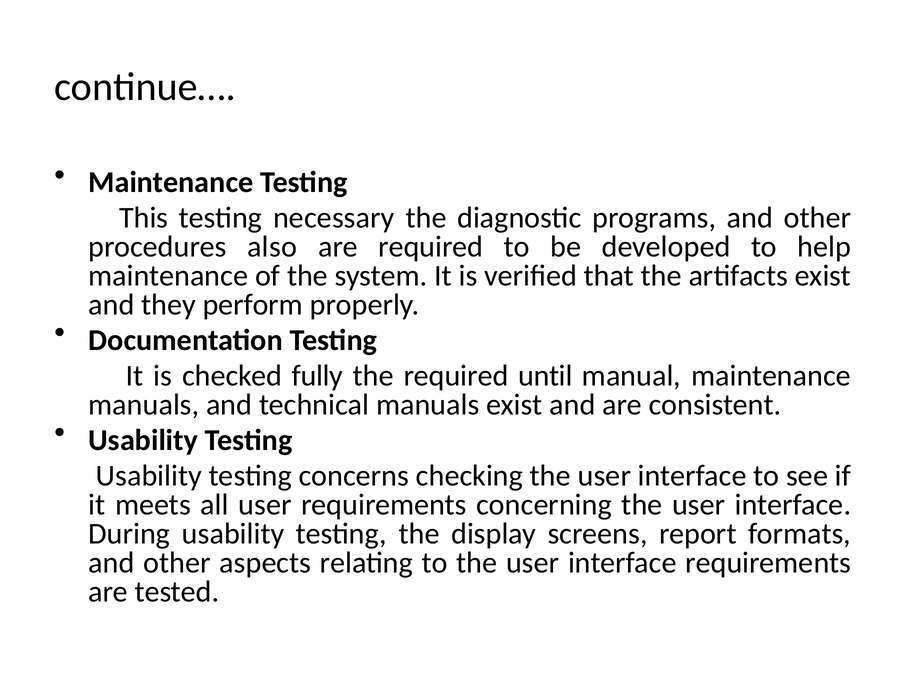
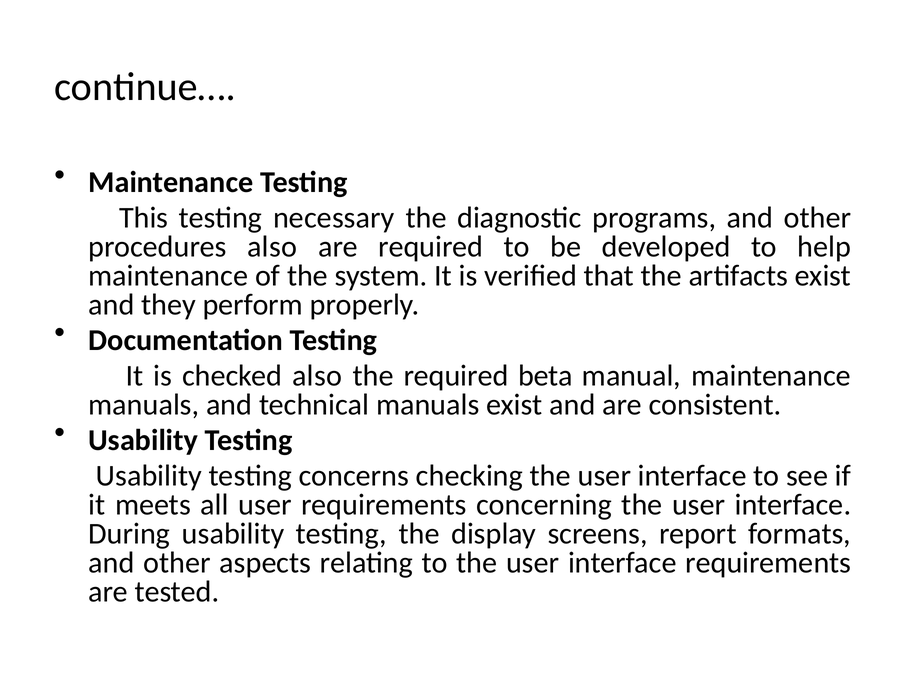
checked fully: fully -> also (317, 375)
until: until -> beta (545, 375)
